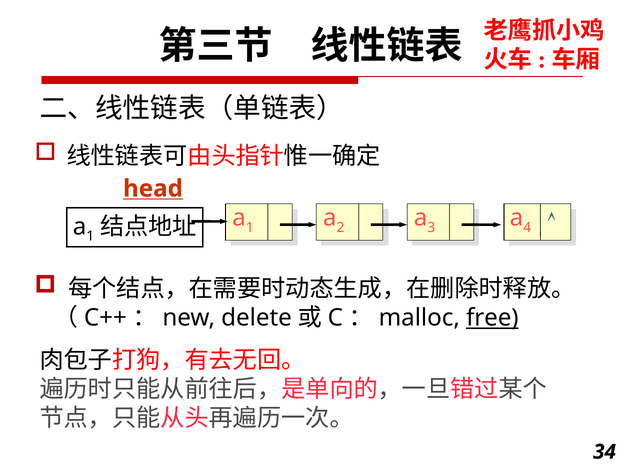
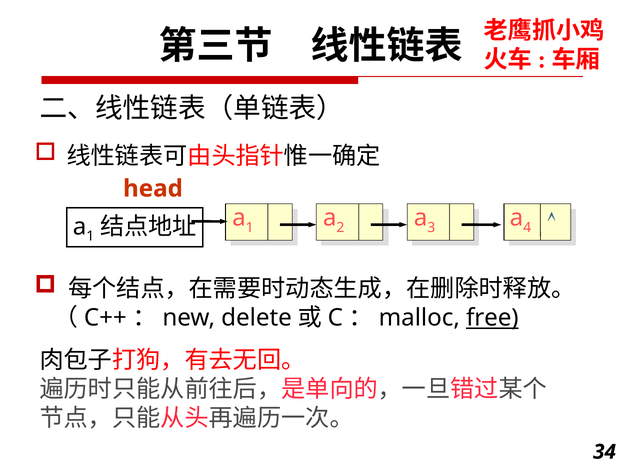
head underline: present -> none (153, 189)
